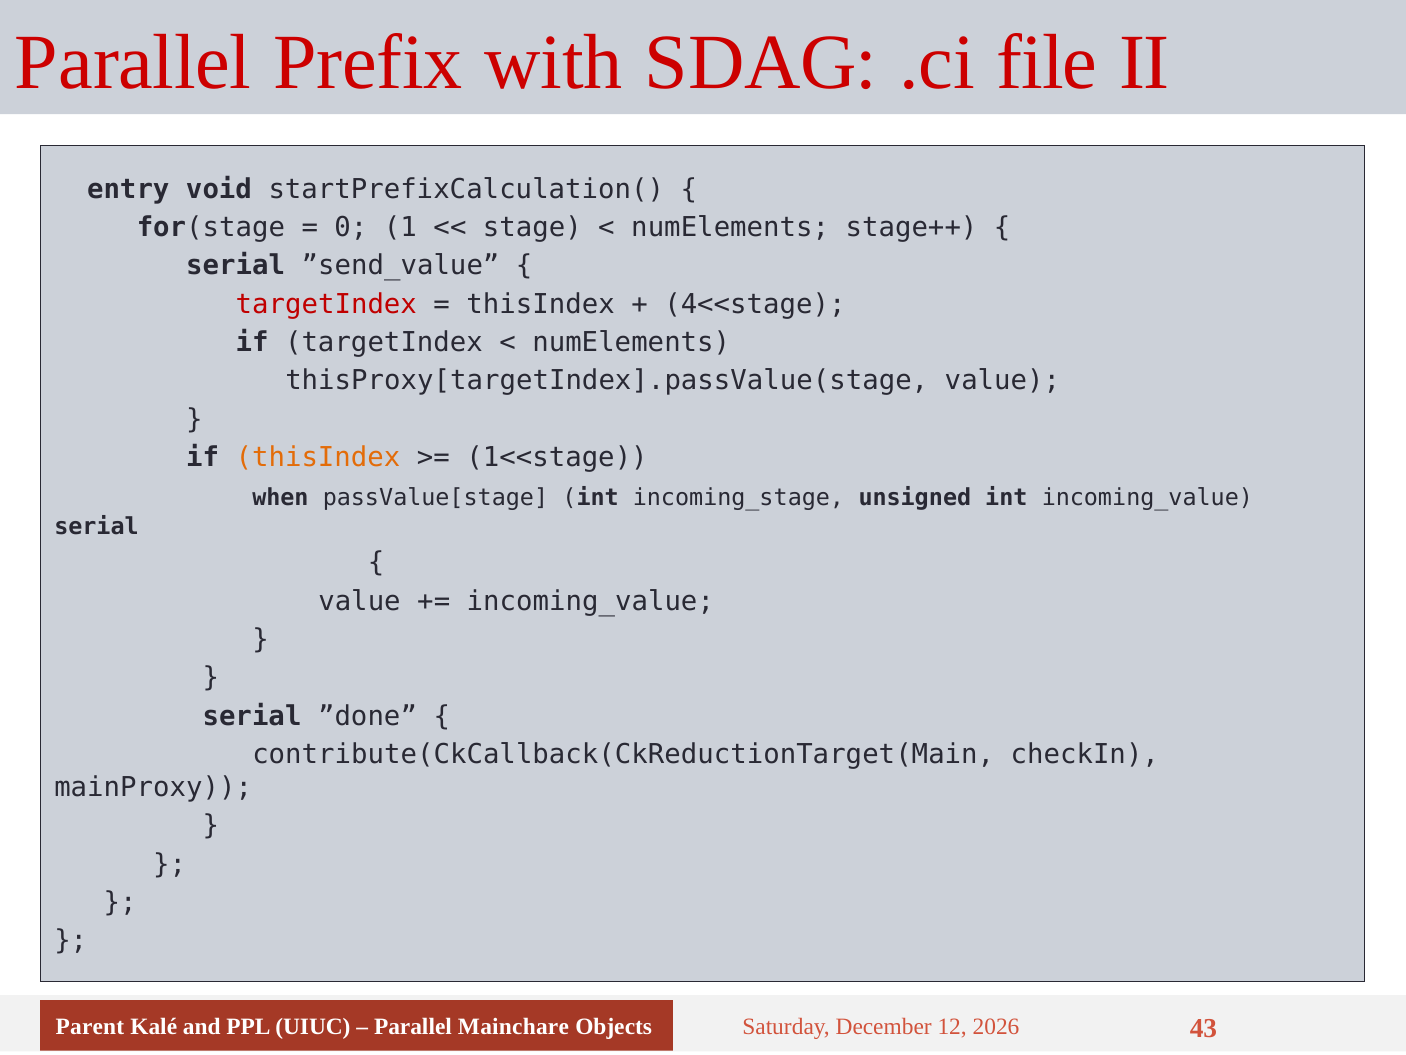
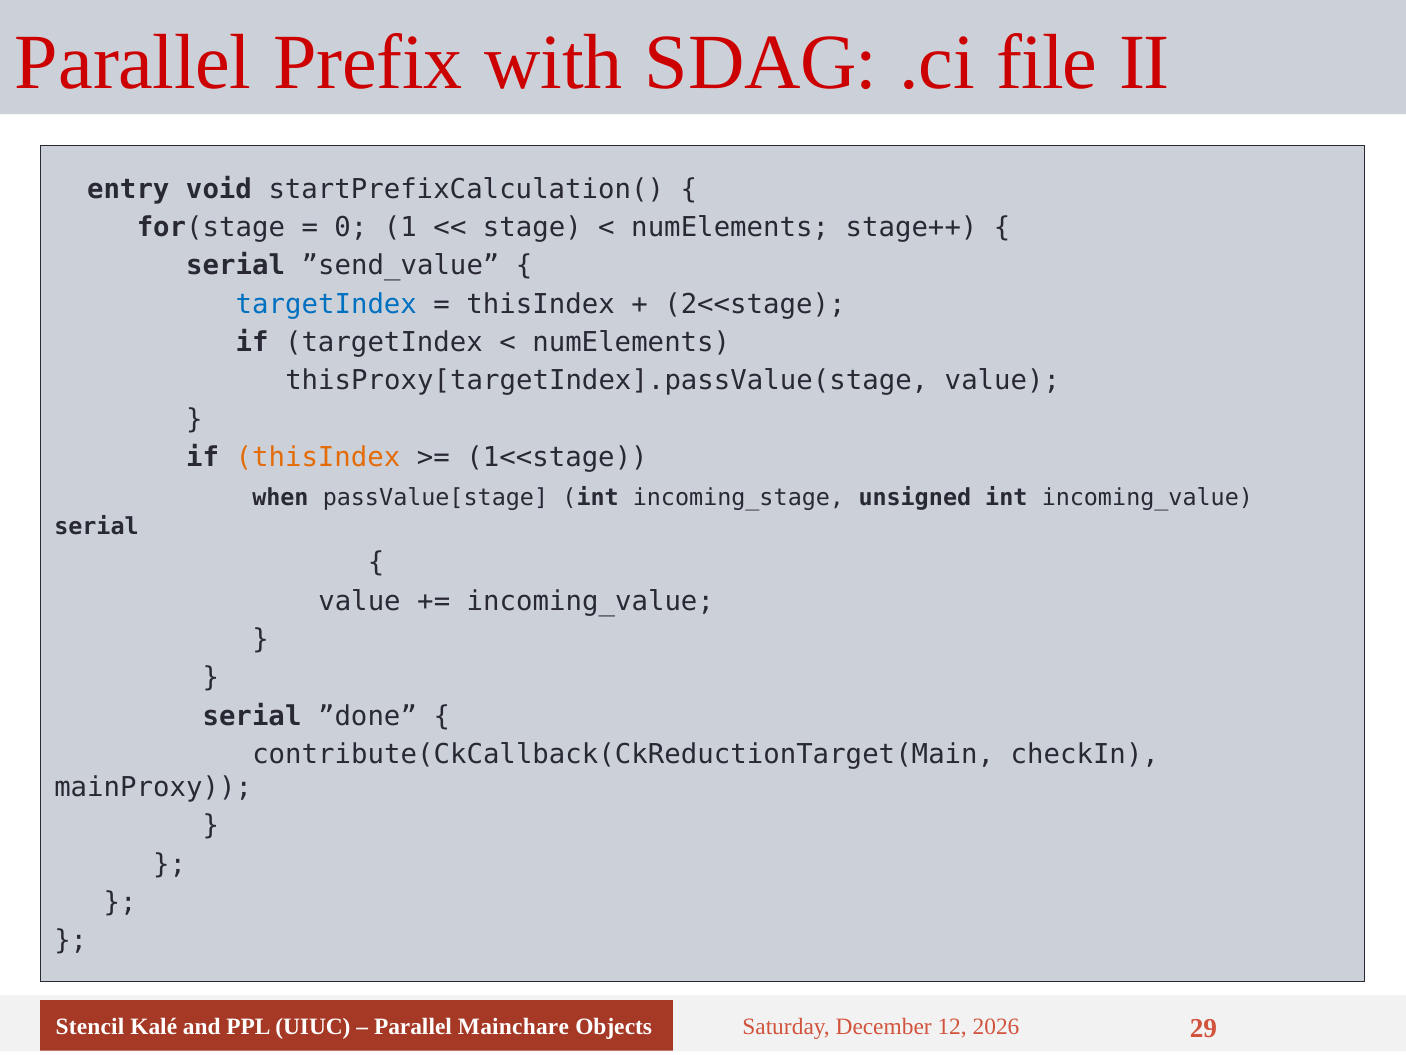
targetIndex colour: red -> blue (326, 304)
4<<stage: 4<<stage -> 2<<stage (755, 304)
Parent: Parent -> Stencil (90, 1026)
43: 43 -> 29 (1203, 1028)
